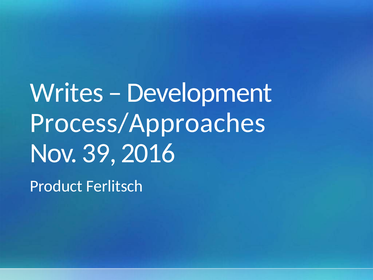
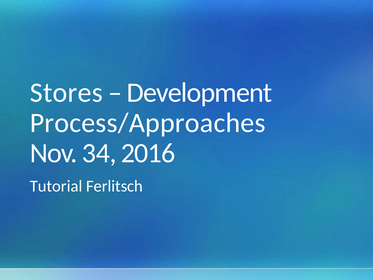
Writes: Writes -> Stores (66, 93)
39: 39 -> 34 (99, 153)
Product: Product -> Tutorial (56, 186)
